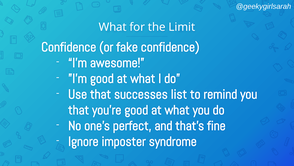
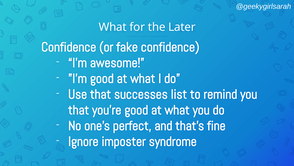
Limit: Limit -> Later (182, 27)
